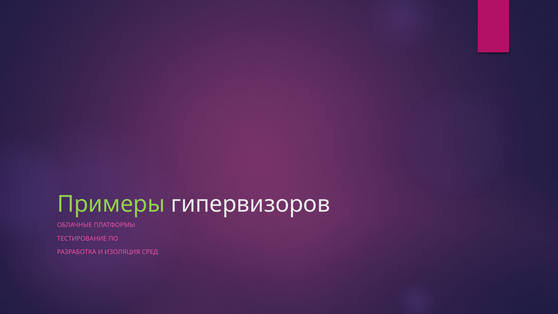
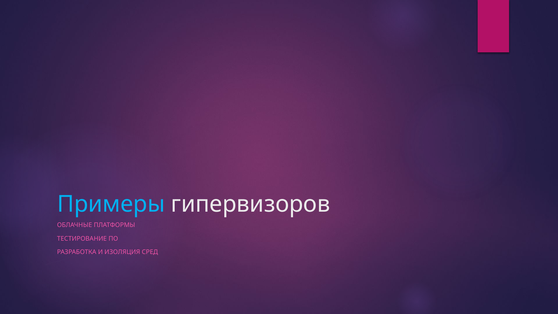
Примеры colour: light green -> light blue (111, 204)
